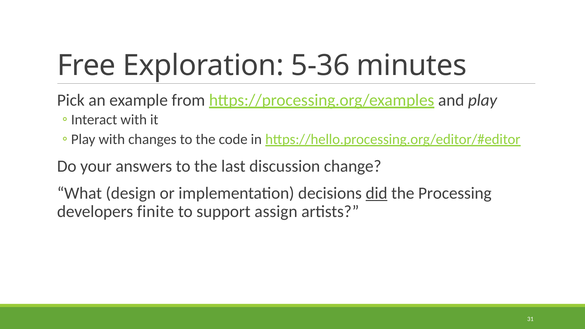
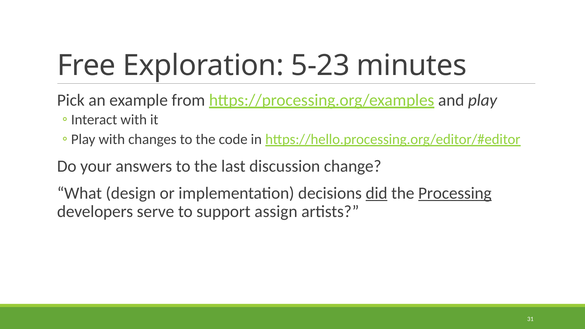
5-36: 5-36 -> 5-23 (320, 66)
Processing underline: none -> present (455, 193)
finite: finite -> serve (156, 212)
